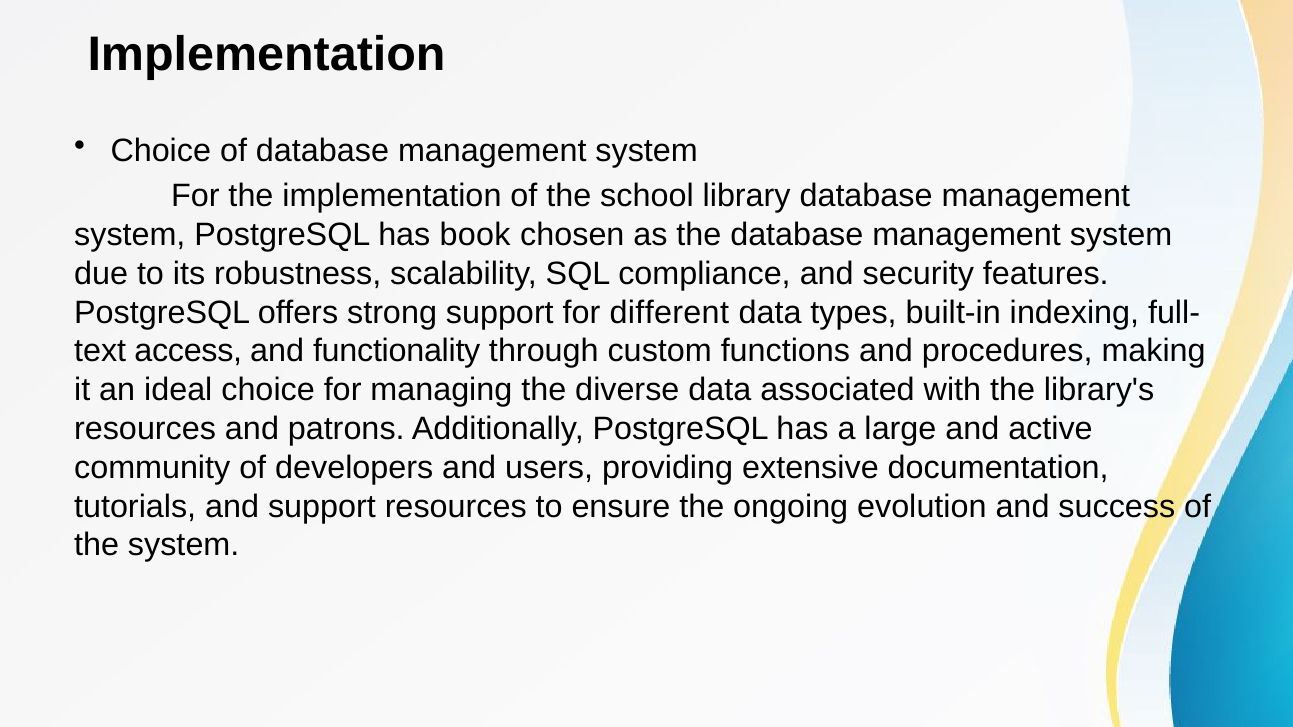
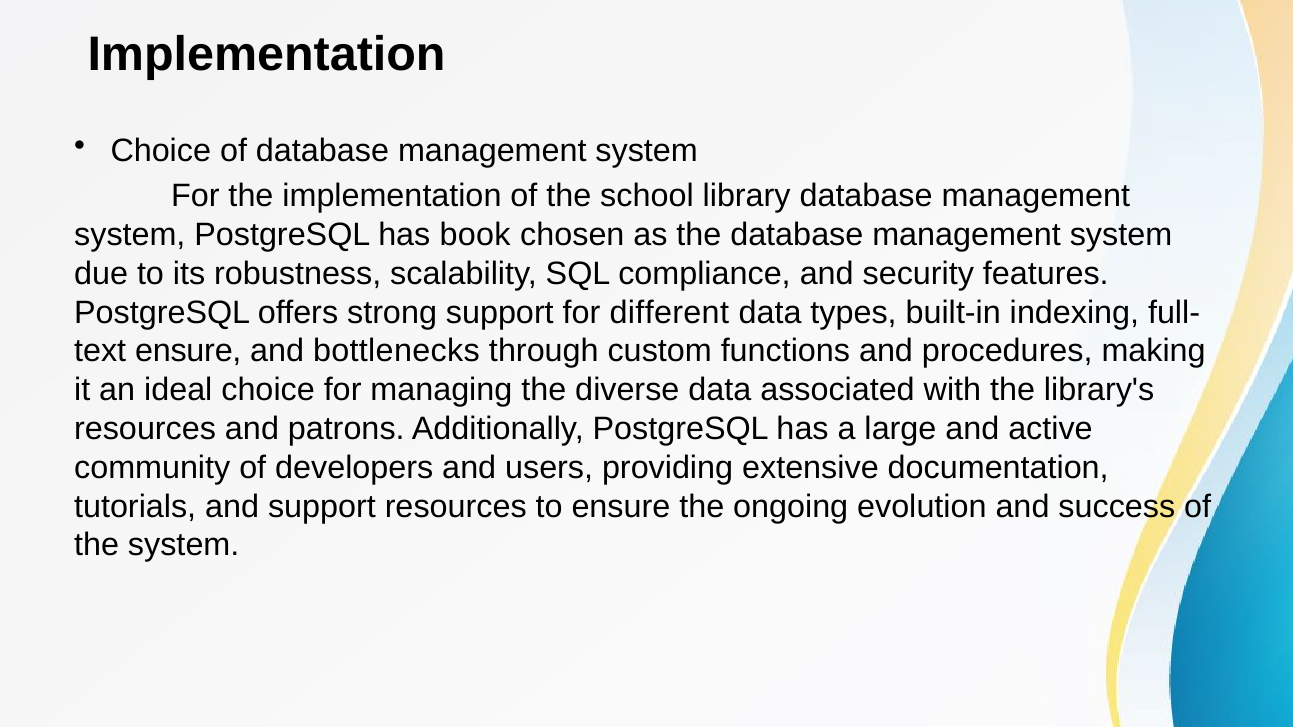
access: access -> ensure (188, 351)
functionality: functionality -> bottlenecks (396, 351)
